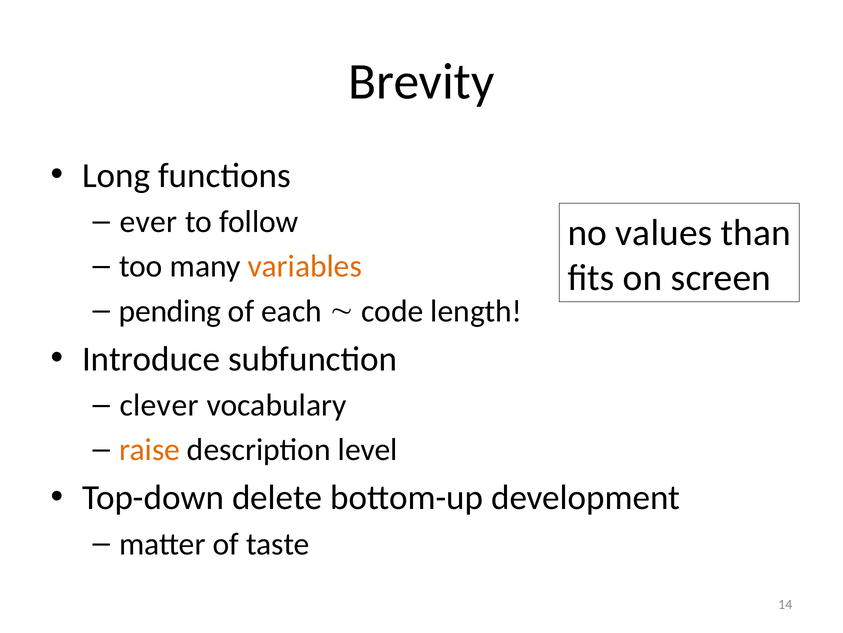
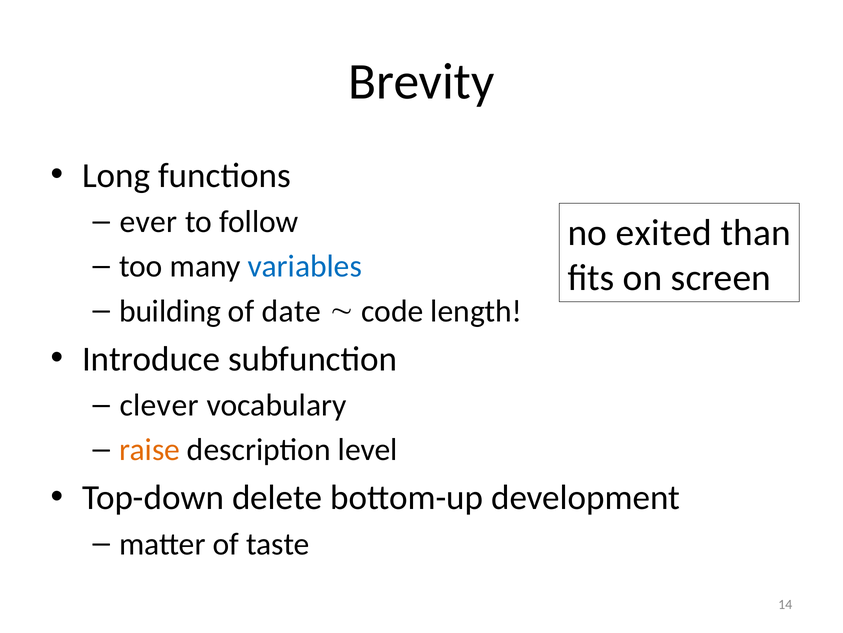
values: values -> exited (664, 233)
variables colour: orange -> blue (305, 266)
pending: pending -> building (170, 311)
each: each -> date (291, 311)
